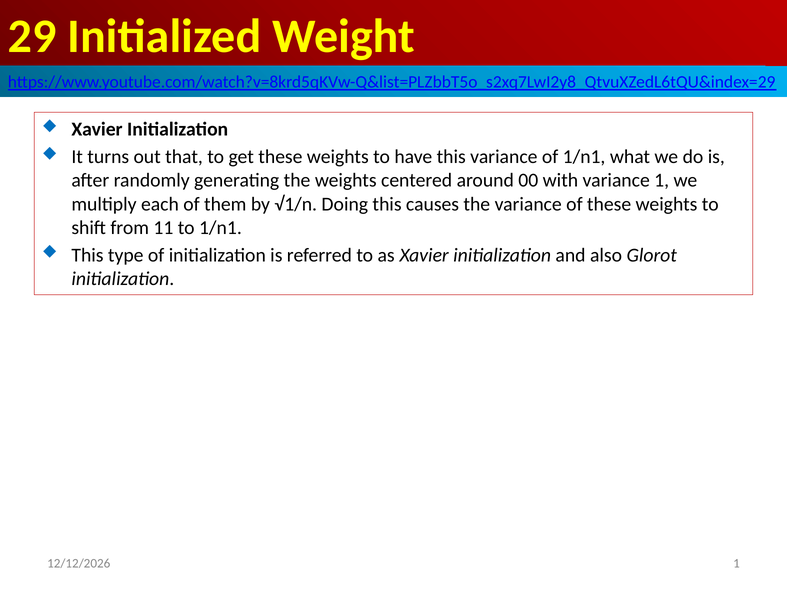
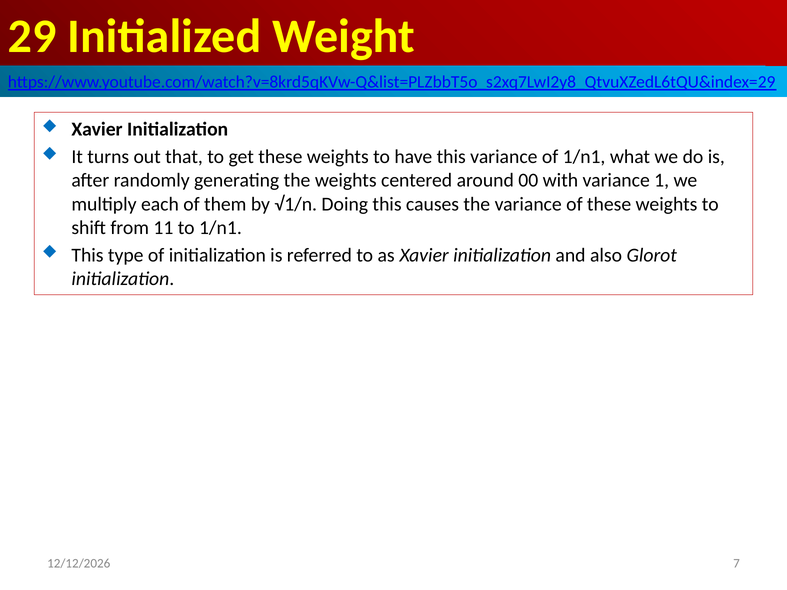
1: 1 -> 7 (737, 564)
